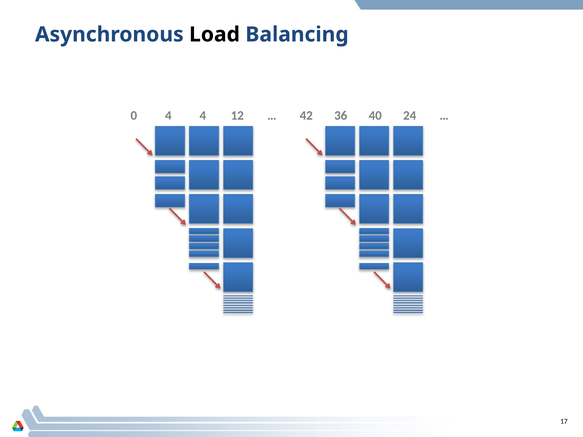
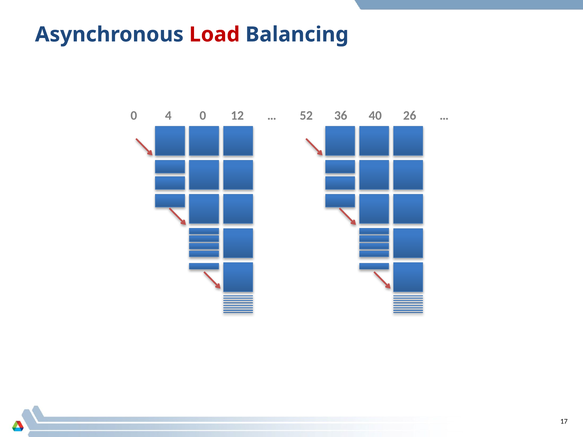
Load colour: black -> red (214, 35)
4 4: 4 -> 0 (203, 116)
42: 42 -> 52 (306, 116)
24: 24 -> 26 (410, 116)
